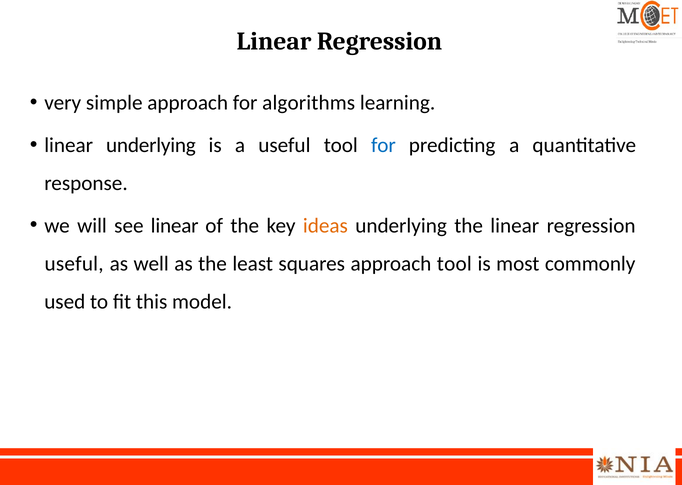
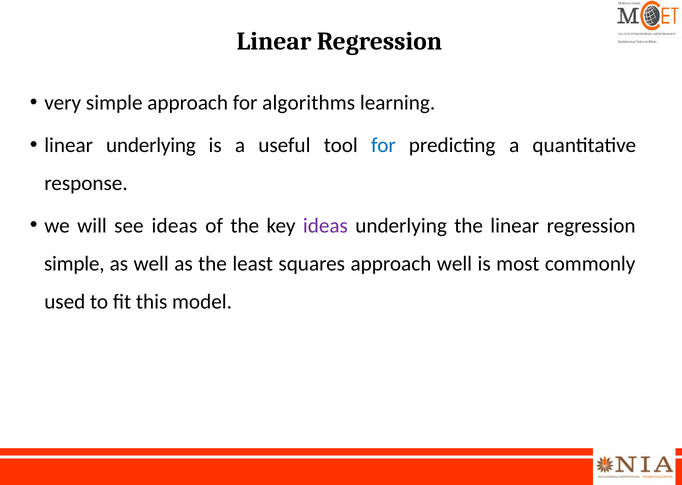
see linear: linear -> ideas (174, 226)
ideas colour: orange -> purple (325, 226)
useful: useful -> simple (74, 264)
approach tool: tool -> well (454, 264)
